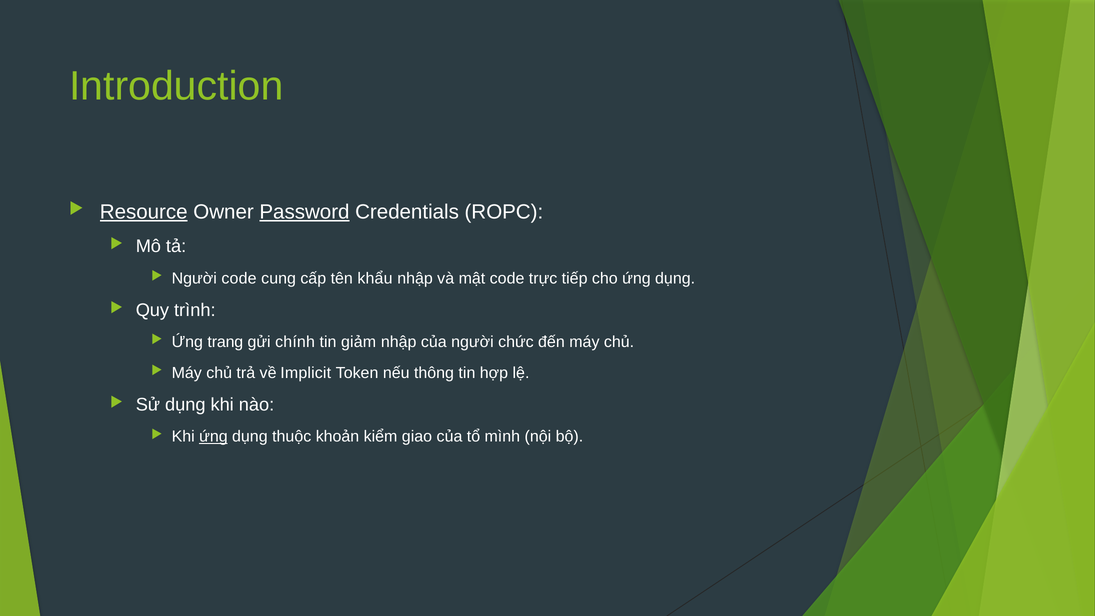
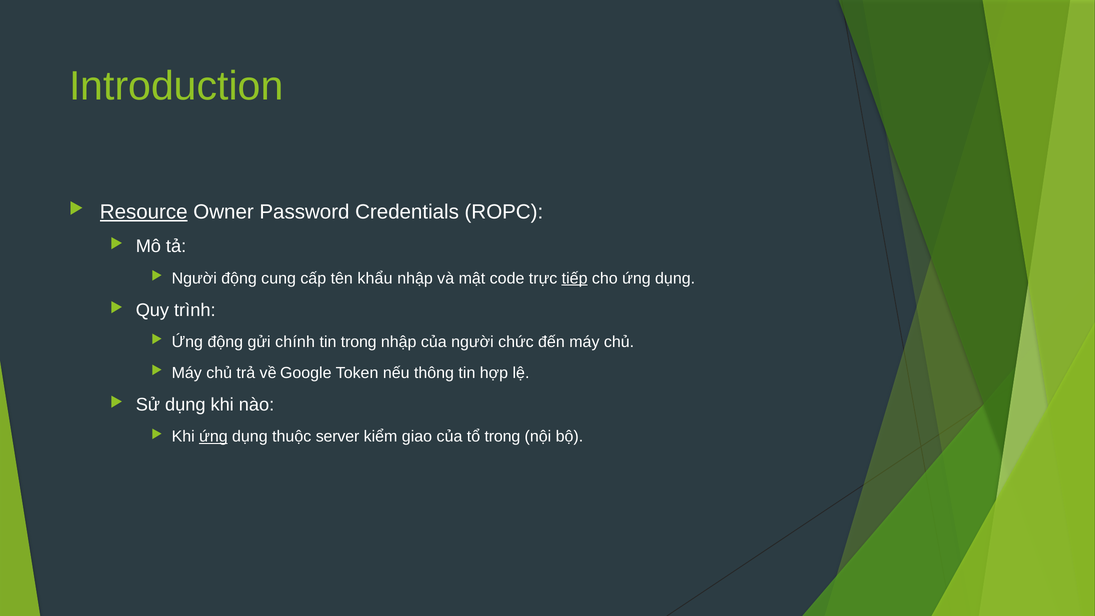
Password underline: present -> none (304, 212)
Người code: code -> động (239, 278)
tiếp underline: none -> present (575, 278)
Ứng trang: trang -> động (225, 342)
tin giảm: giảm -> trong (359, 342)
Implicit: Implicit -> Google (306, 373)
khoản: khoản -> server (338, 437)
tổ mình: mình -> trong (502, 437)
